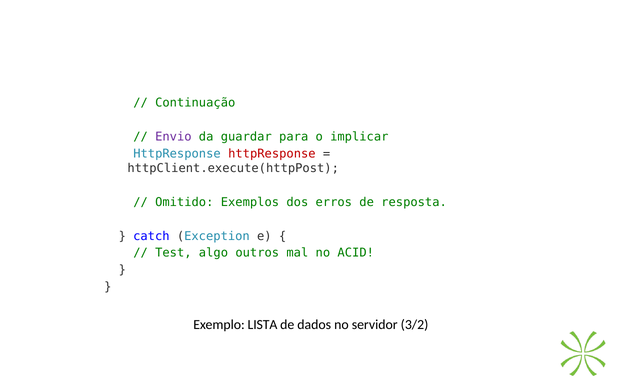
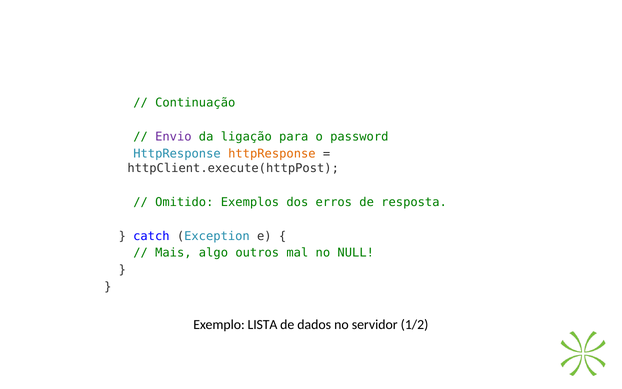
guardar: guardar -> ligação (246, 137)
implicar: implicar -> password (359, 137)
httpResponse colour: red -> orange (272, 154)
Test: Test -> Mais (173, 253)
ACID: ACID -> NULL (356, 253)
3/2: 3/2 -> 1/2 (415, 324)
